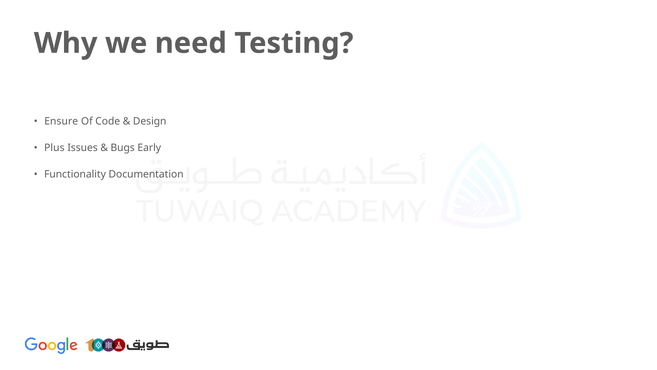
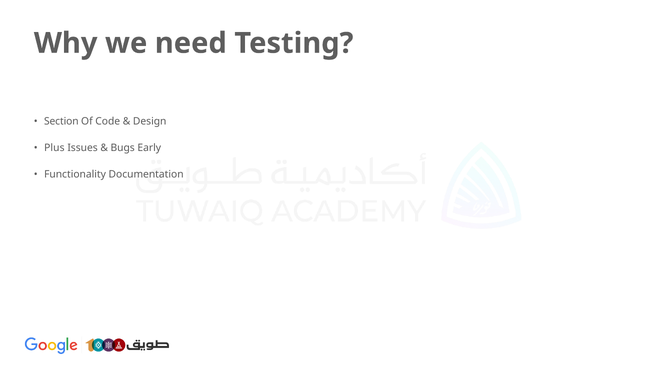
Ensure: Ensure -> Section (61, 121)
